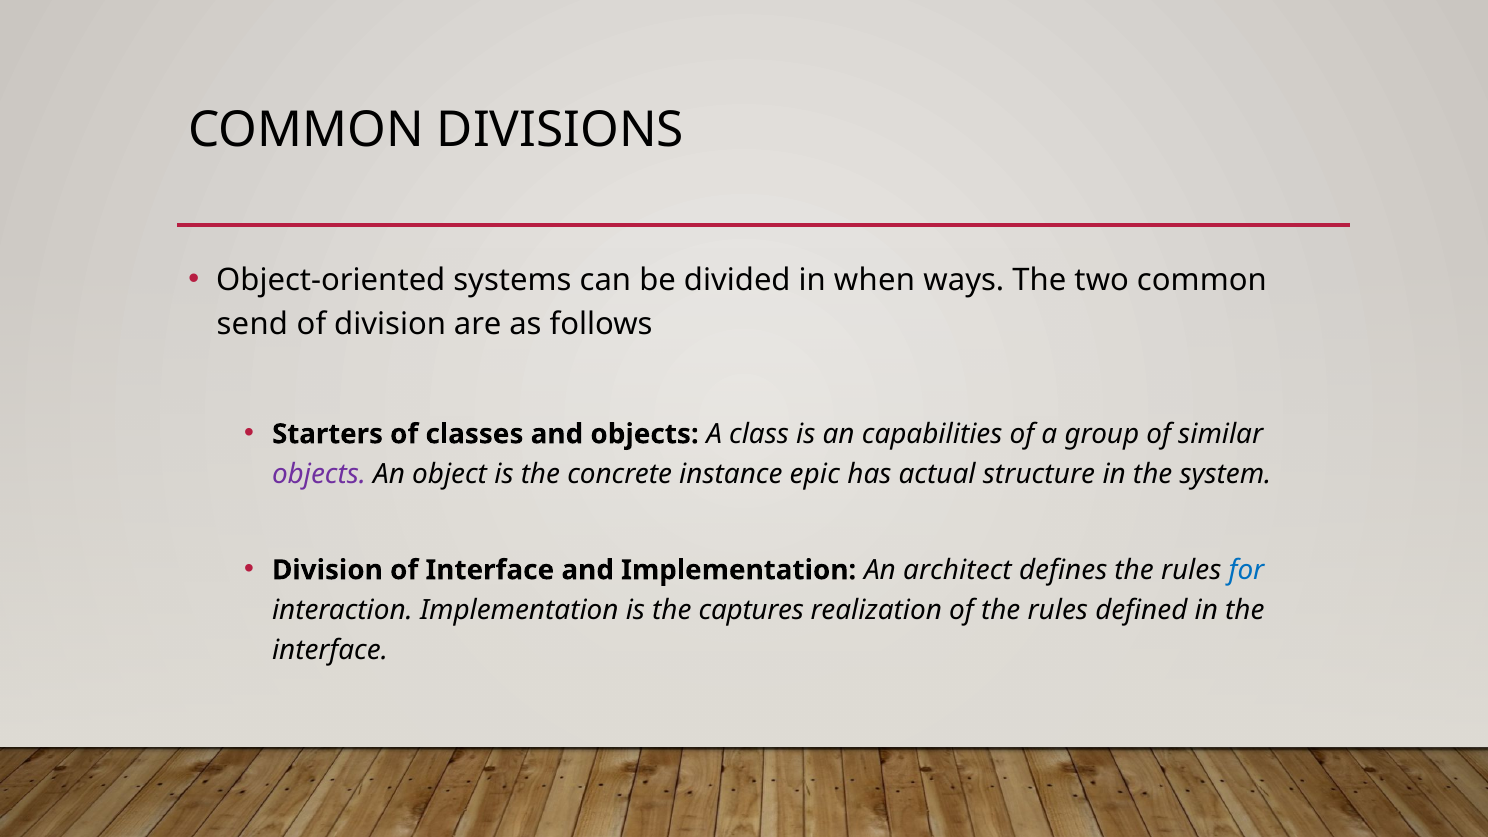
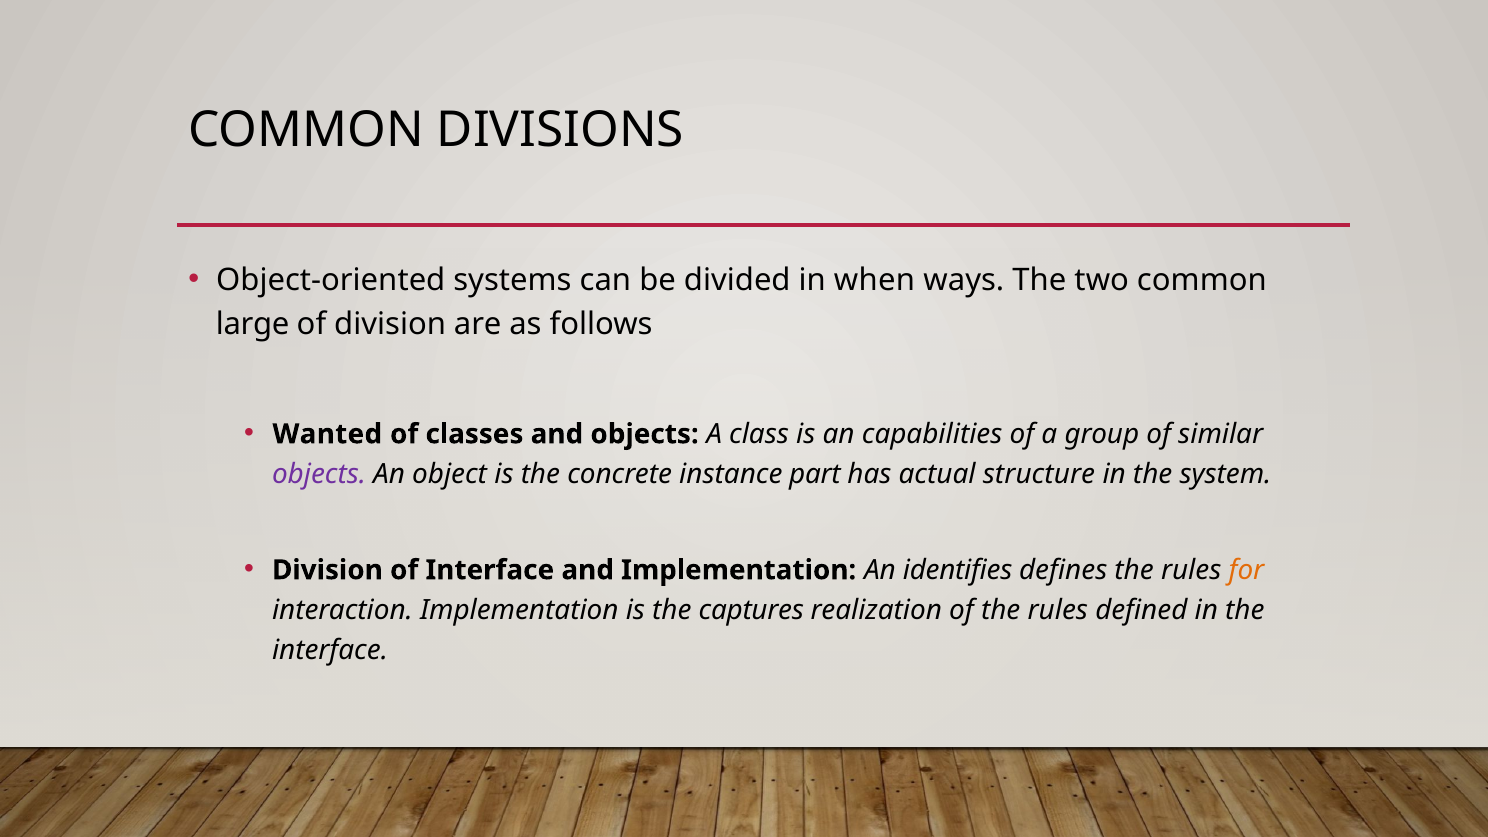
send: send -> large (253, 324)
Starters: Starters -> Wanted (327, 434)
epic: epic -> part (815, 474)
architect: architect -> identifies (958, 570)
for colour: blue -> orange (1247, 570)
